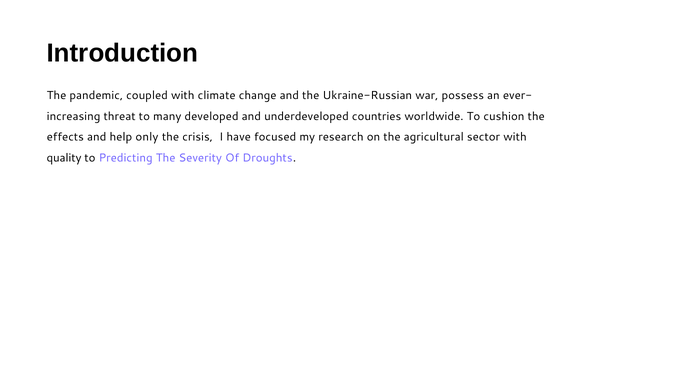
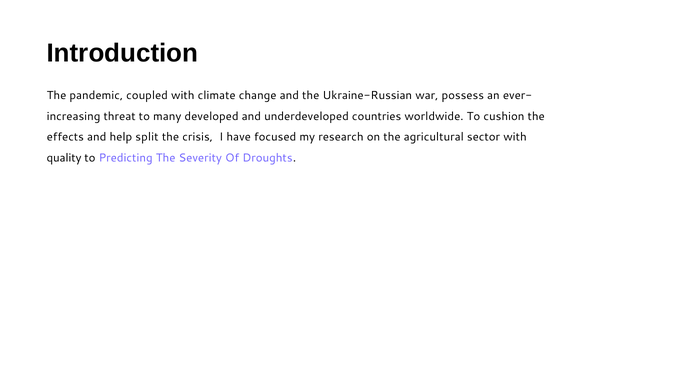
only: only -> split (147, 137)
